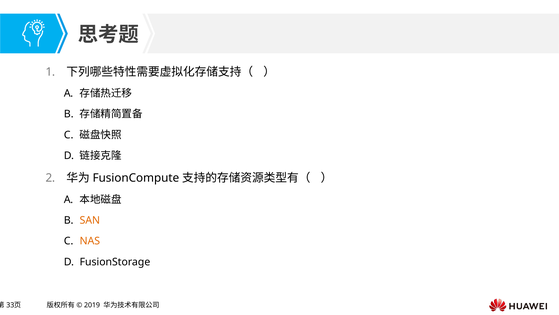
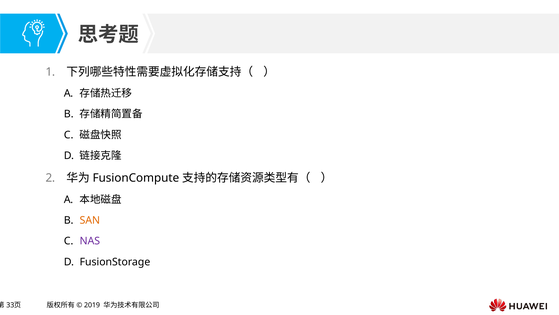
NAS colour: orange -> purple (90, 241)
